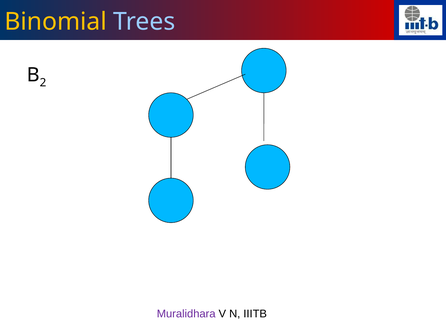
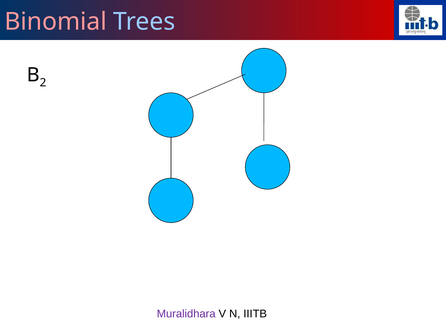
Binomial colour: yellow -> pink (56, 22)
